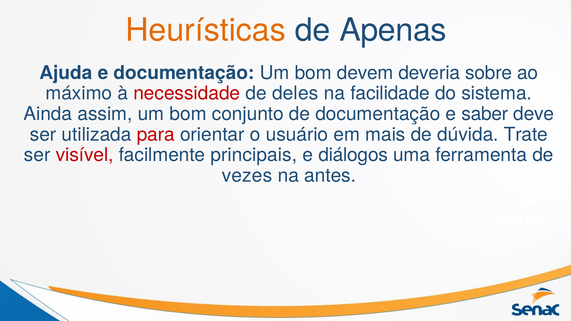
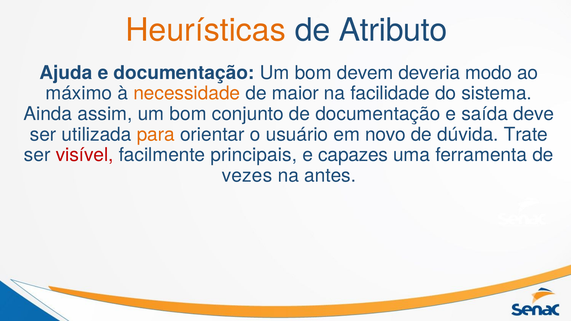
Apenas: Apenas -> Atributo (393, 30)
sobre: sobre -> modo (489, 73)
necessidade colour: red -> orange (187, 93)
deles: deles -> maior (295, 93)
saber: saber -> saída (485, 114)
para colour: red -> orange (156, 134)
mais: mais -> novo (385, 134)
diálogos: diálogos -> capazes (353, 155)
